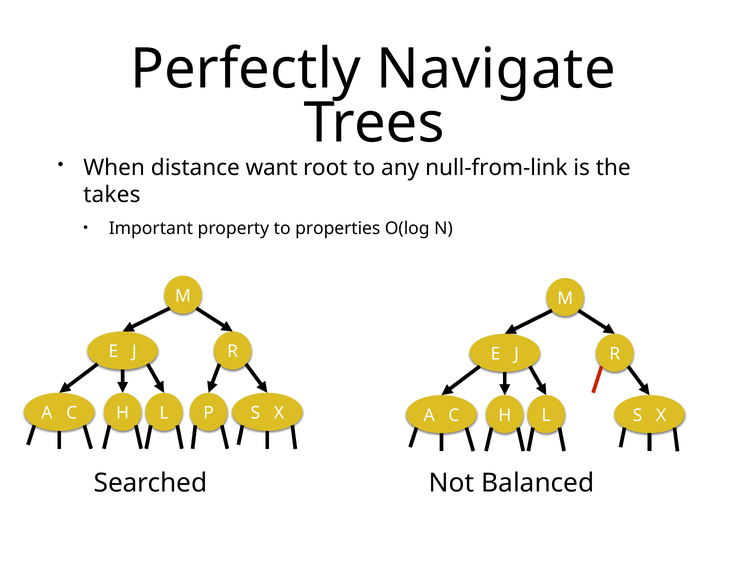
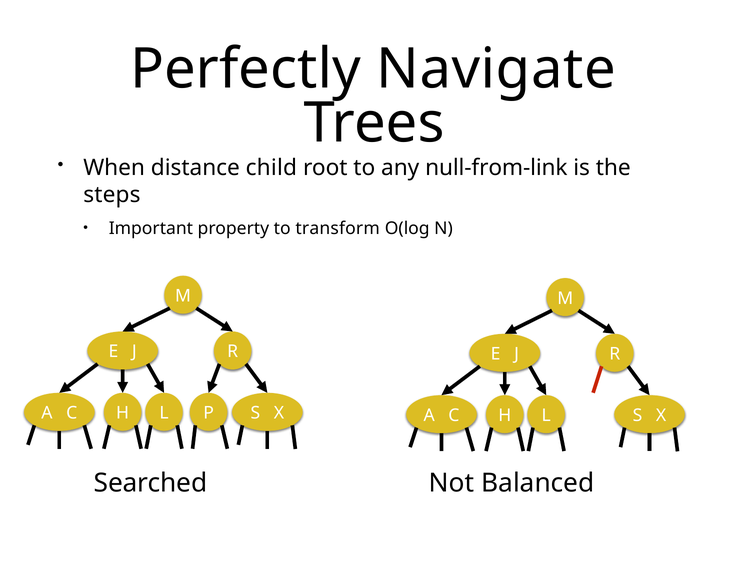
want: want -> child (271, 168)
takes: takes -> steps (112, 195)
properties: properties -> transform (338, 228)
